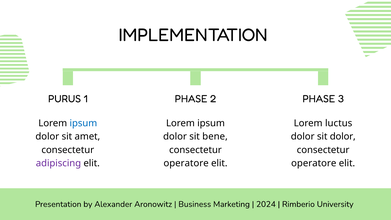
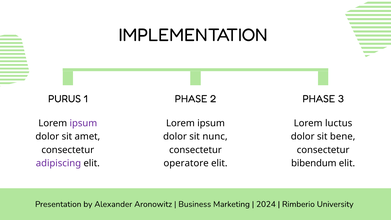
ipsum colour: blue -> purple (83, 123)
bene: bene -> nunc (215, 137)
sit dolor: dolor -> bene (343, 137)
operatore: operatore -> bibendum (314, 163)
